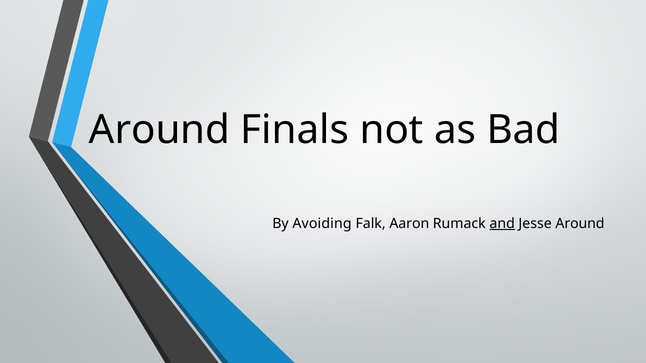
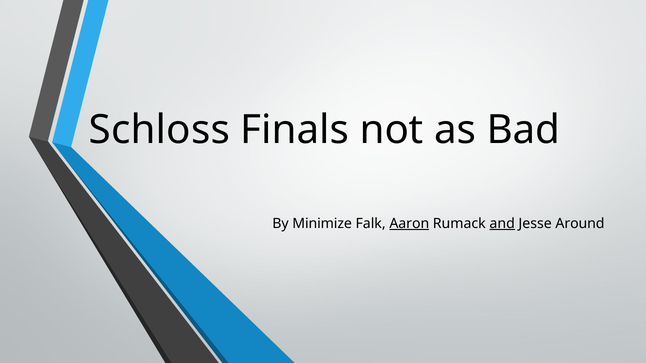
Around: Around -> Schloss (159, 130)
Avoiding: Avoiding -> Minimize (322, 224)
Aaron underline: none -> present (409, 224)
